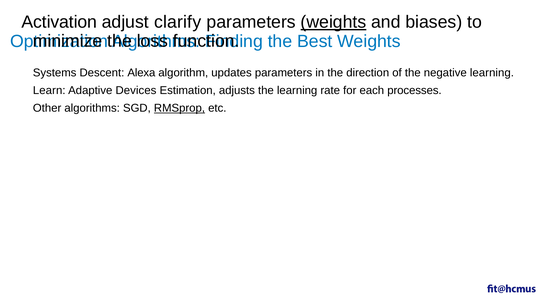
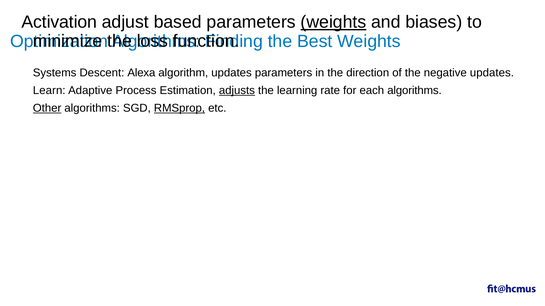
clarify: clarify -> based (178, 22)
negative learning: learning -> updates (492, 73)
Devices: Devices -> Process (136, 91)
adjusts underline: none -> present (237, 91)
each processes: processes -> algorithms (414, 91)
Other underline: none -> present (47, 108)
